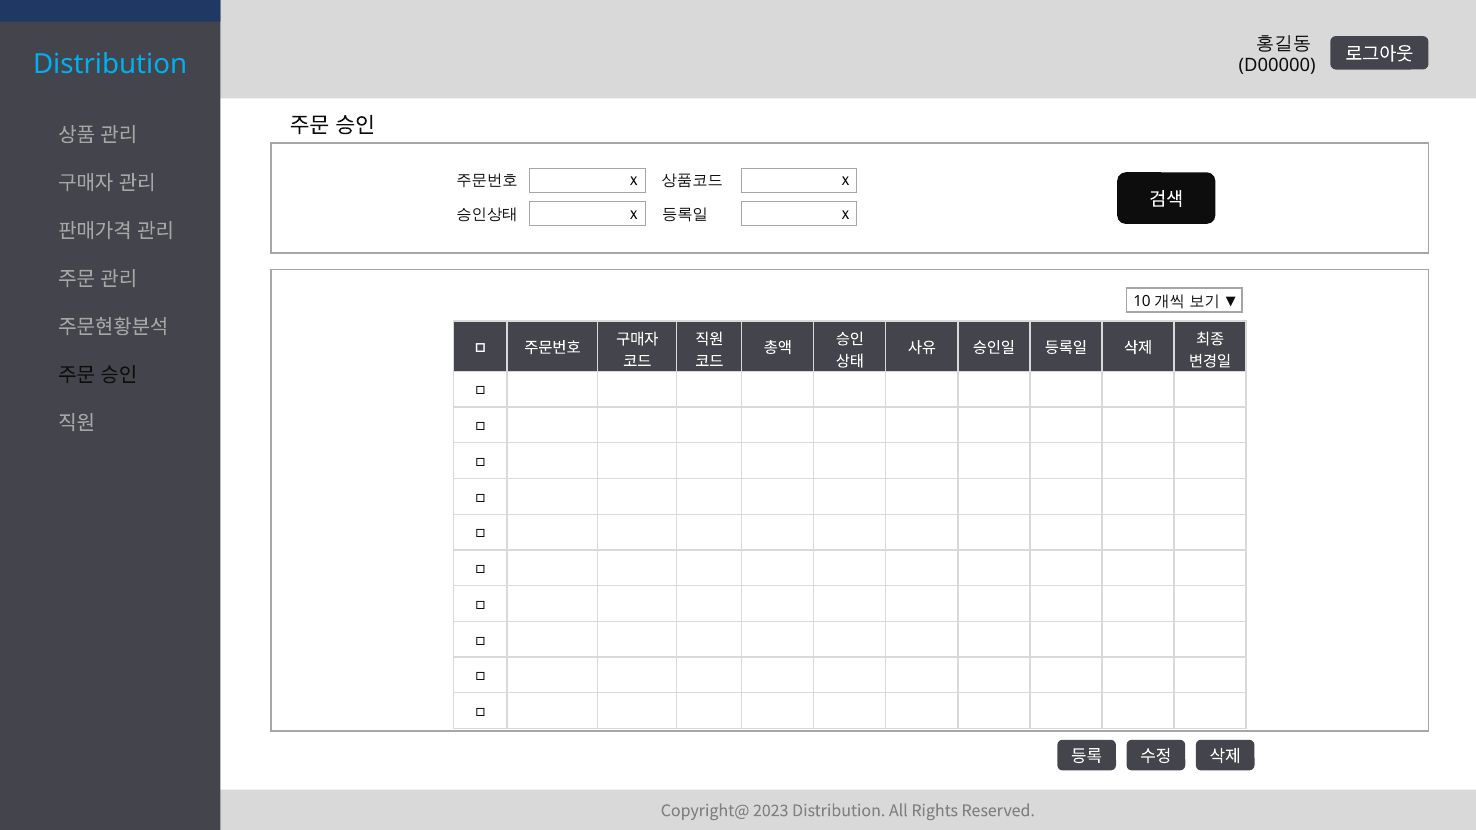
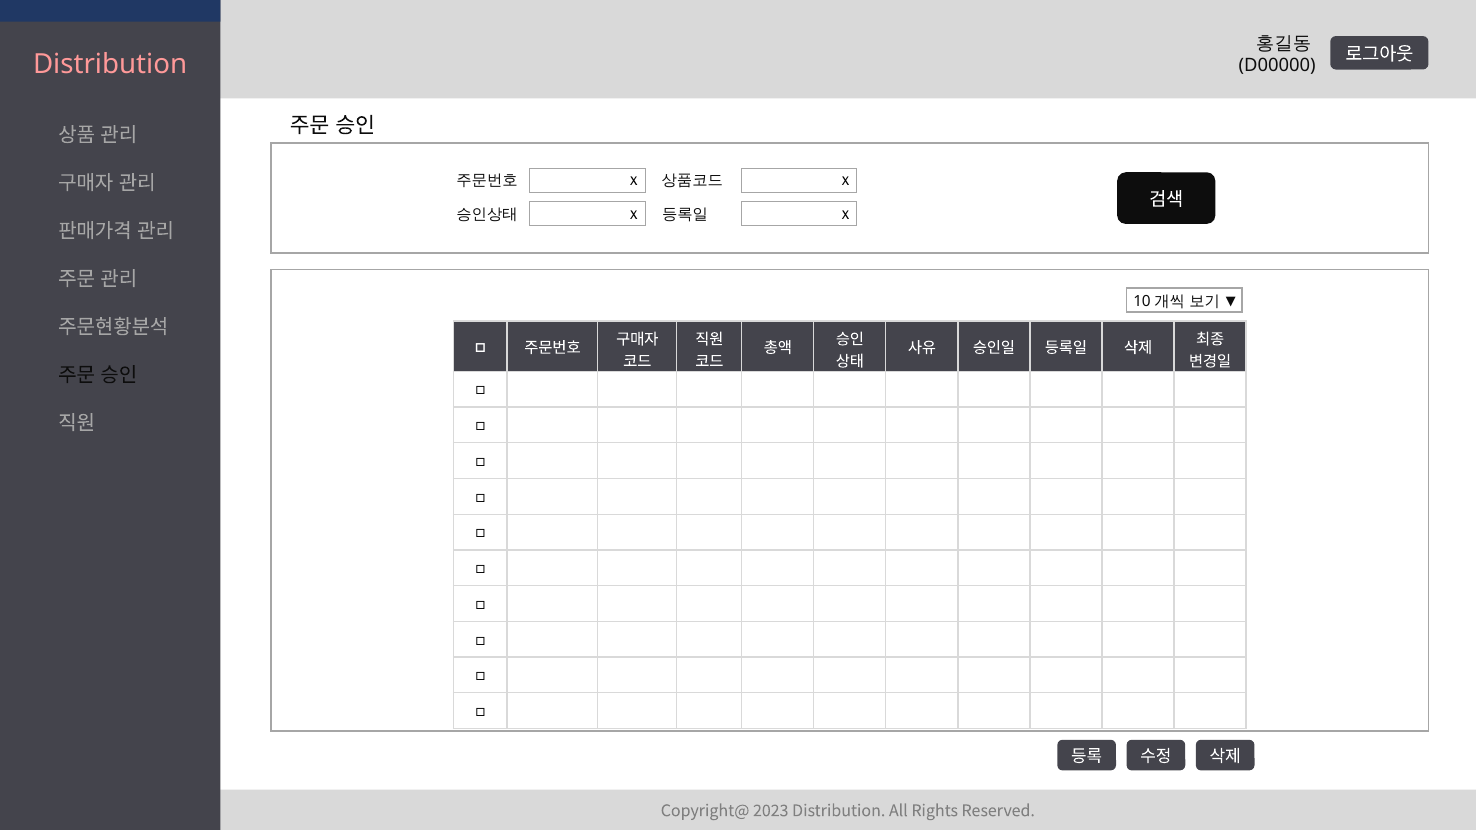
Distribution colour: light blue -> pink (110, 64)
